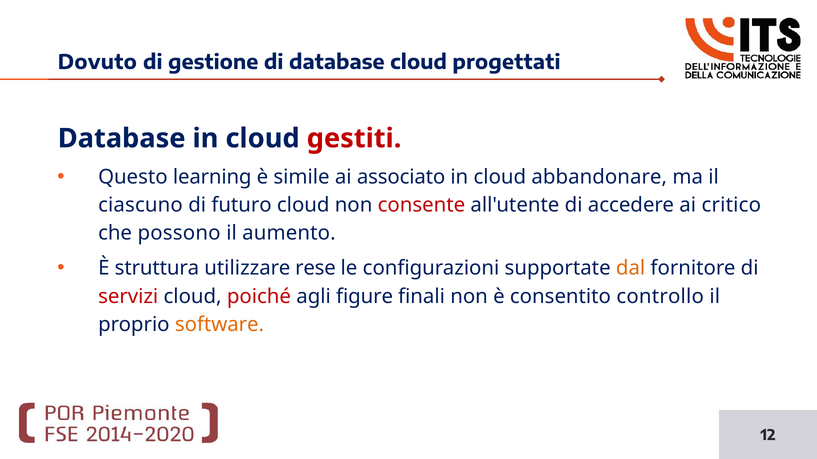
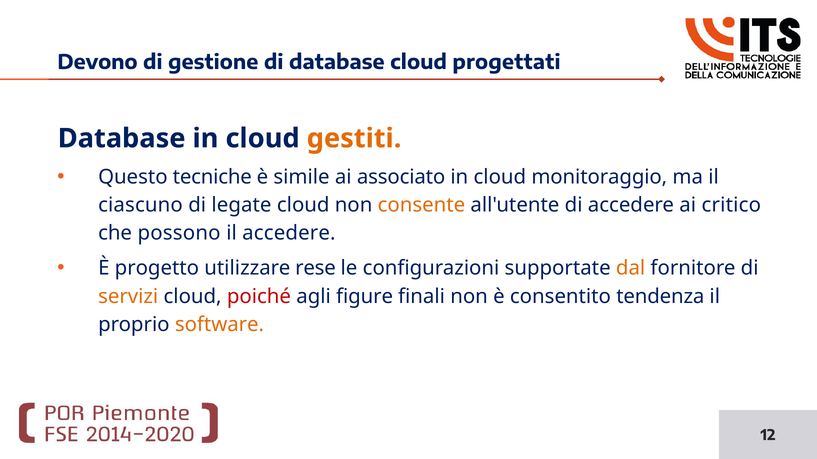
Dovuto: Dovuto -> Devono (97, 62)
gestiti colour: red -> orange (354, 139)
learning: learning -> tecniche (212, 177)
abbandonare: abbandonare -> monitoraggio (599, 177)
futuro: futuro -> legate (241, 205)
consente colour: red -> orange (421, 205)
il aumento: aumento -> accedere (289, 234)
struttura: struttura -> progetto (157, 268)
servizi colour: red -> orange (128, 297)
controllo: controllo -> tendenza (660, 297)
